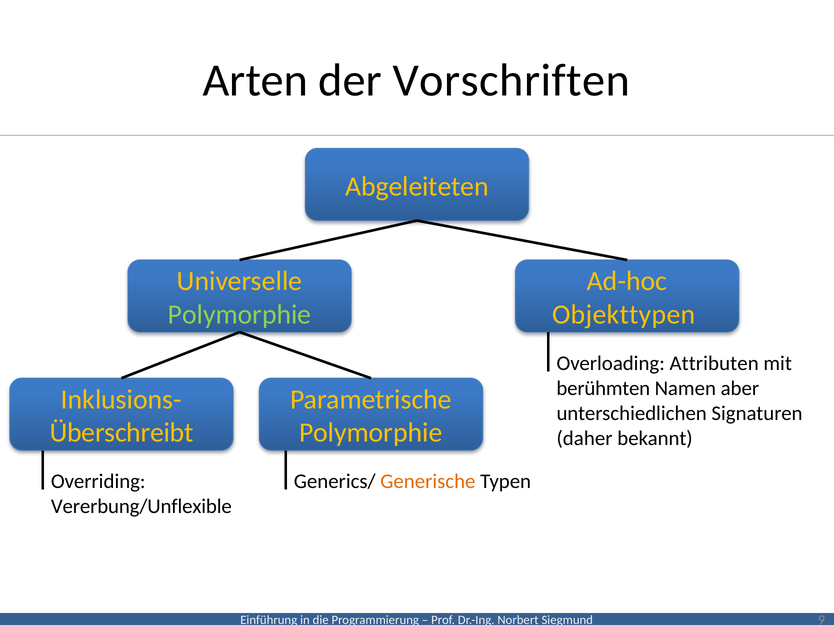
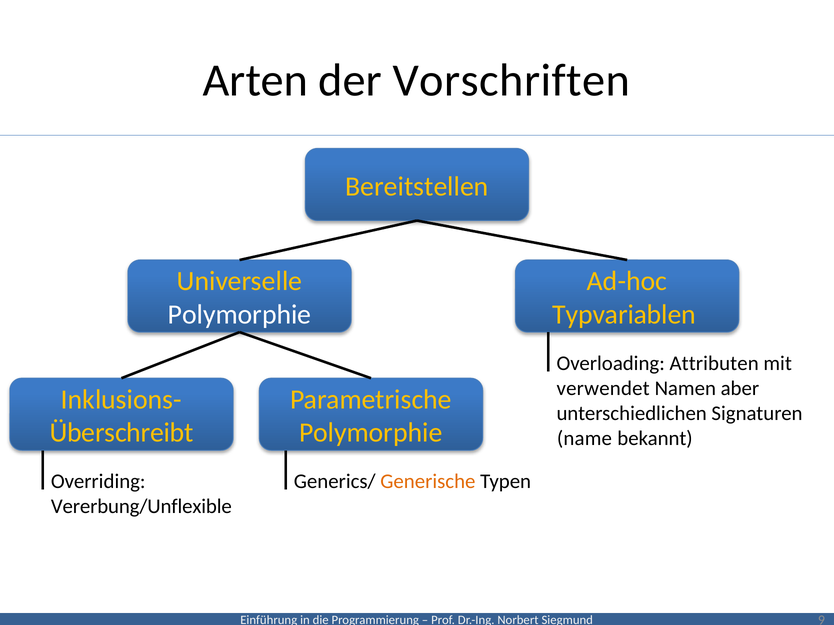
Abgeleiteten: Abgeleiteten -> Bereitstellen (417, 187)
Polymorphie colour: light green -> white (240, 315)
Objekttypen: Objekttypen -> Typvariablen (624, 315)
berühmten: berühmten -> verwendet (603, 389)
daher: daher -> name (584, 439)
